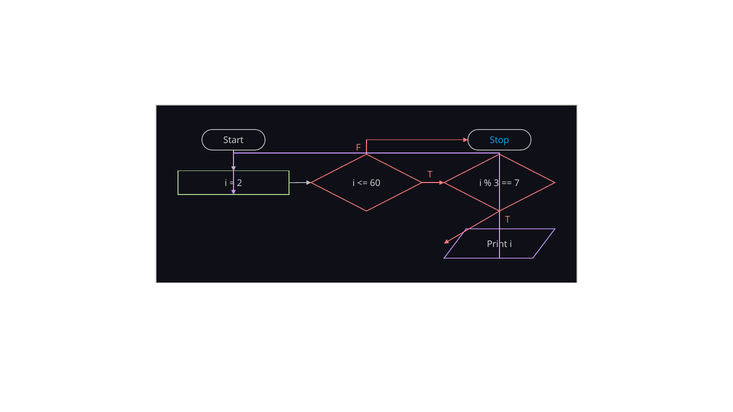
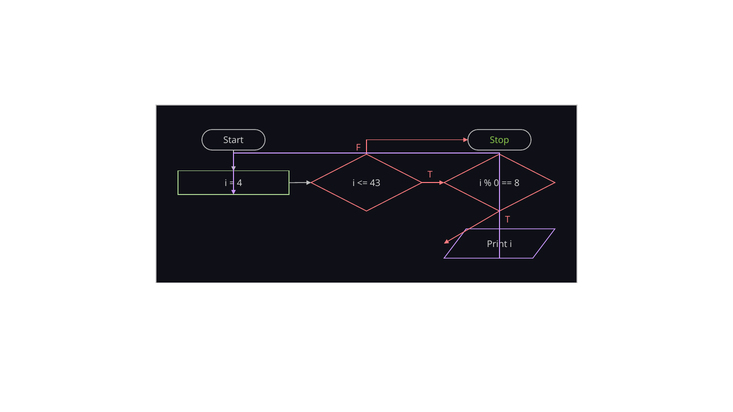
Stop colour: light blue -> light green (499, 141)
60: 60 -> 43 (375, 183)
2: 2 -> 4 (240, 183)
3: 3 -> 0 (496, 183)
7: 7 -> 8 (517, 183)
